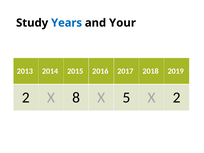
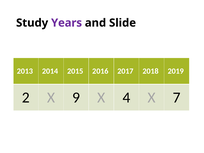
Years colour: blue -> purple (67, 23)
Your: Your -> Slide (123, 23)
8: 8 -> 9 (76, 98)
5: 5 -> 4 (126, 98)
X 2: 2 -> 7 (177, 98)
